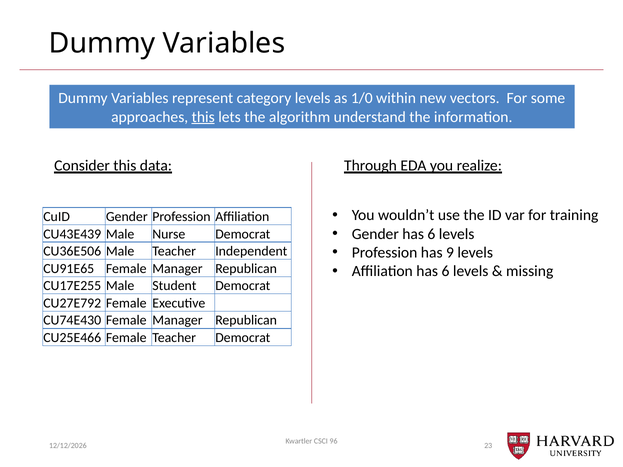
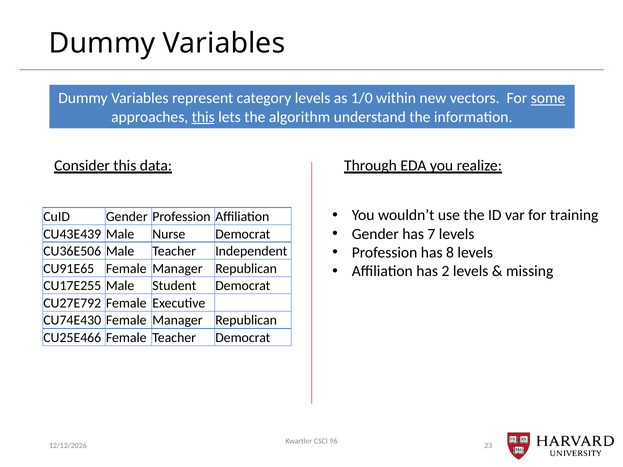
some underline: none -> present (548, 98)
Gender has 6: 6 -> 7 (431, 234)
9: 9 -> 8 (450, 253)
Affiliation has 6: 6 -> 2 (445, 271)
